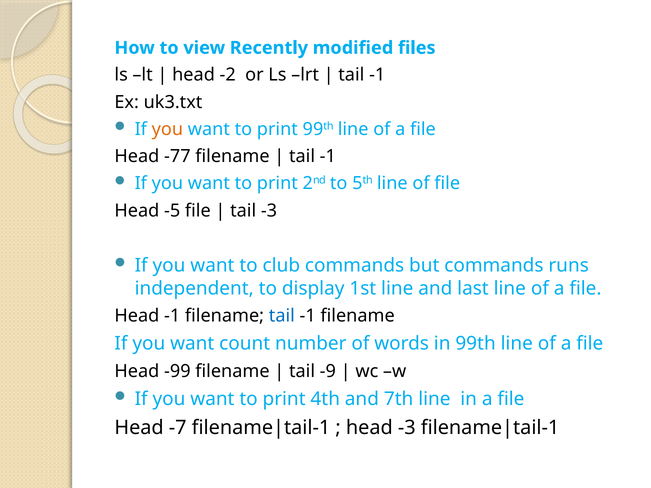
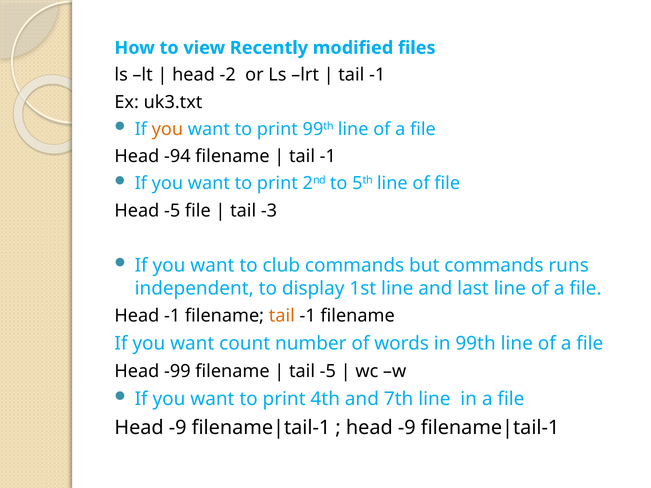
-77: -77 -> -94 (177, 156)
tail colour: blue -> orange (282, 316)
tail -9: -9 -> -5 (328, 371)
-7: -7 -> -9 (178, 428)
-3: -3 -> -9 (407, 428)
